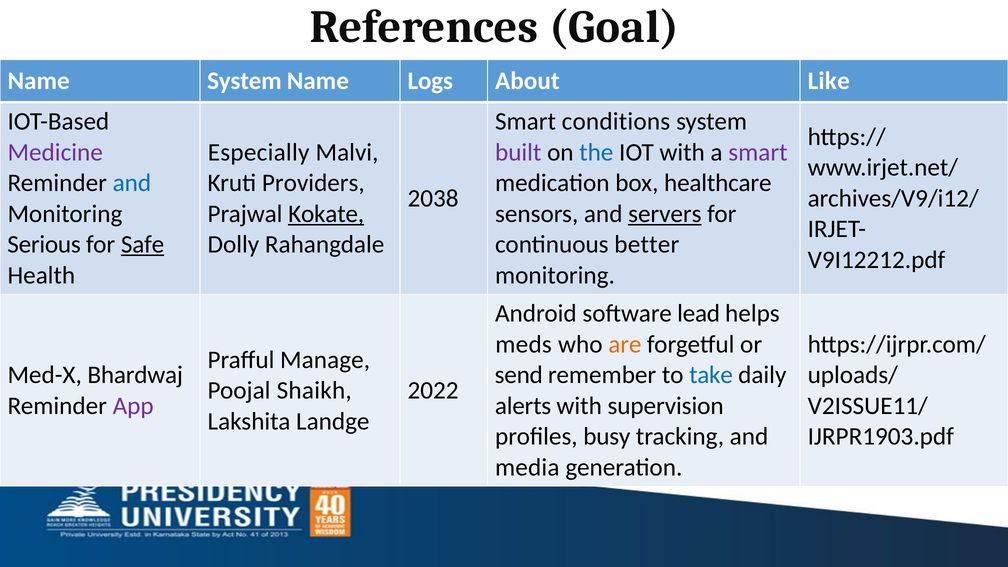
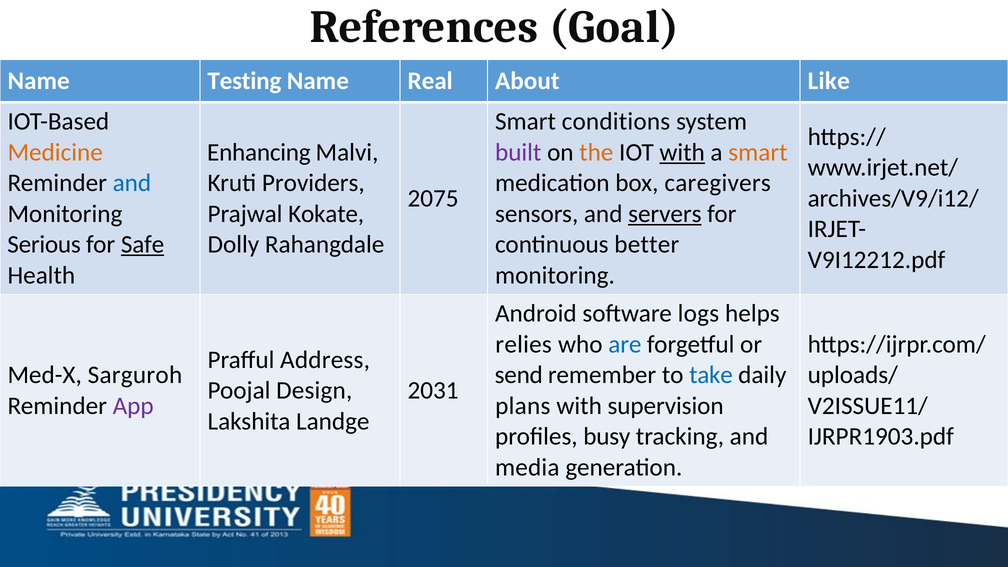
Name System: System -> Testing (244, 81)
Logs: Logs -> Real (430, 81)
Medicine colour: purple -> orange (55, 152)
Especially: Especially -> Enhancing (259, 152)
the colour: blue -> orange (596, 152)
with underline: none -> present (682, 152)
smart colour: purple -> orange (758, 152)
healthcare: healthcare -> caregivers (718, 183)
2038: 2038 -> 2075 (433, 198)
Kokate underline: present -> none (326, 214)
lead: lead -> logs (698, 314)
meds: meds -> relies (524, 344)
are colour: orange -> blue (625, 344)
Manage: Manage -> Address (325, 360)
Bhardwaj: Bhardwaj -> Sarguroh (135, 375)
Shaikh: Shaikh -> Design (314, 390)
2022: 2022 -> 2031 (433, 390)
alerts: alerts -> plans (523, 406)
